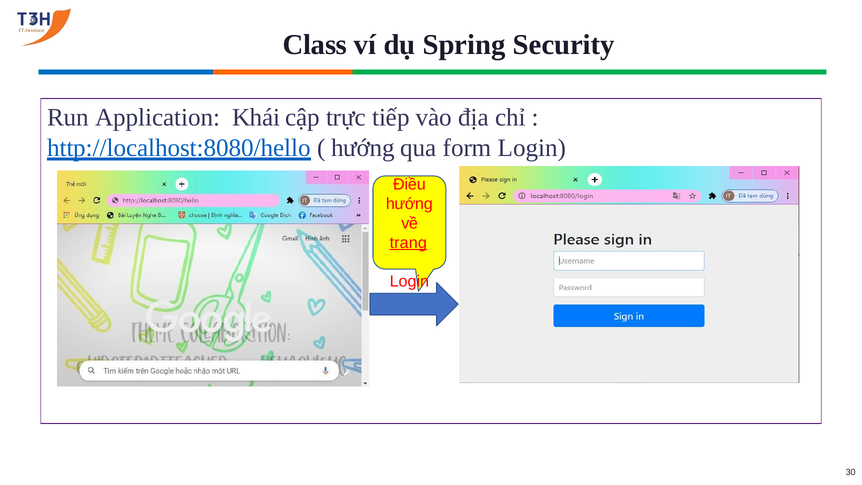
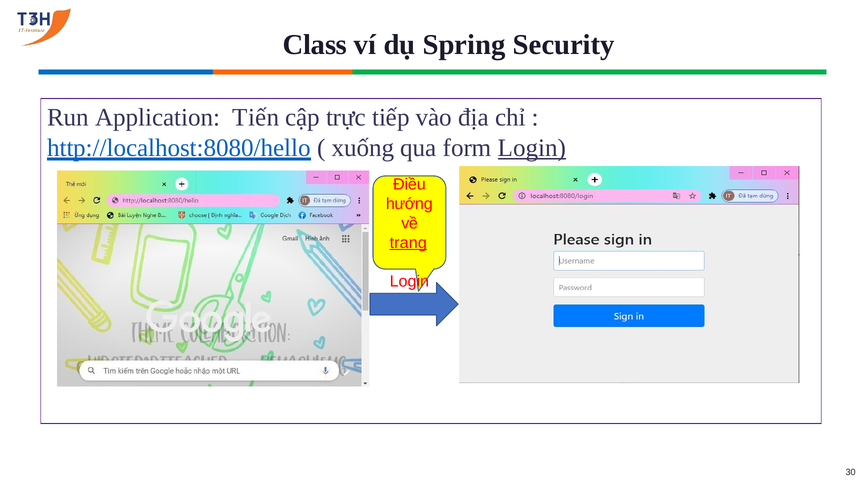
Khái: Khái -> Tiến (256, 118)
hướng: hướng -> xuống (363, 148)
Login underline: none -> present (532, 148)
